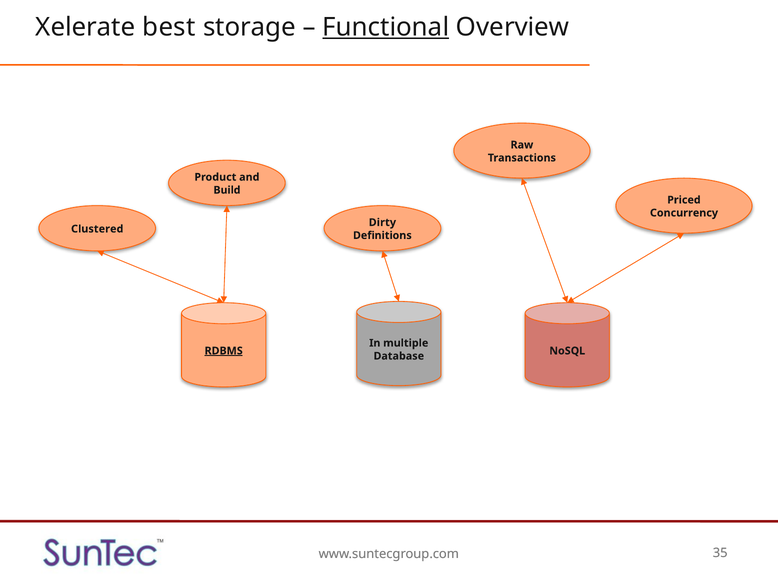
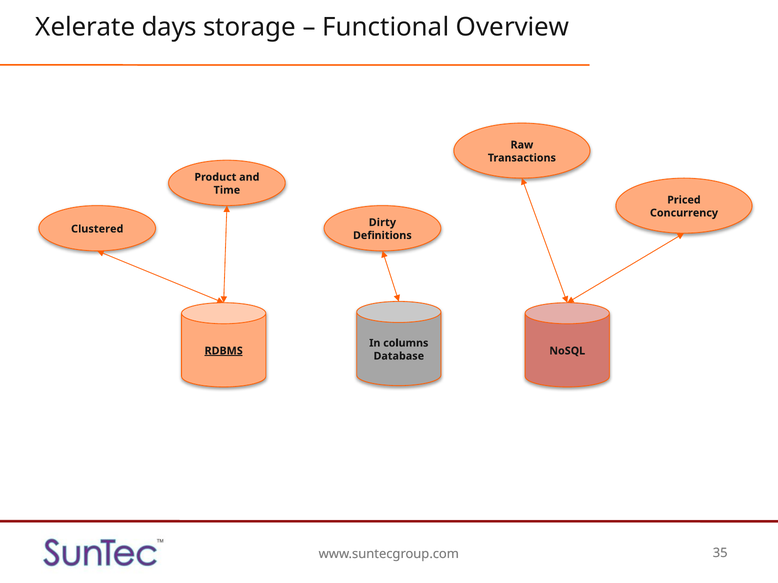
best: best -> days (169, 27)
Functional underline: present -> none (386, 27)
Build: Build -> Time (227, 190)
multiple: multiple -> columns (406, 343)
